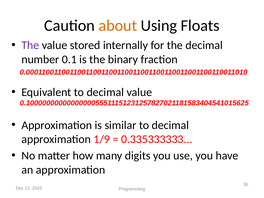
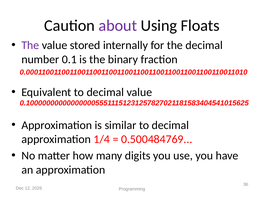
about colour: orange -> purple (118, 26)
1/9: 1/9 -> 1/4 (102, 139)
0.335333333: 0.335333333 -> 0.500484769 (157, 139)
